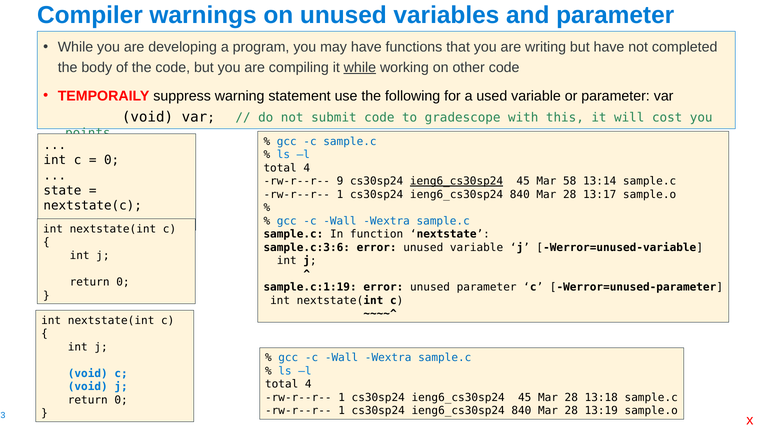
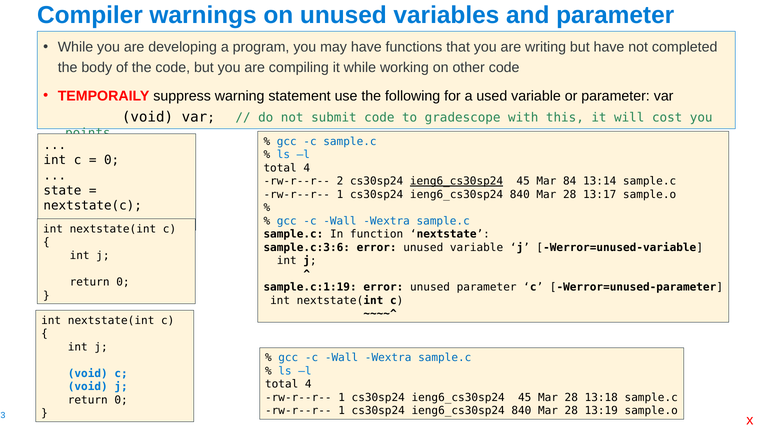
while underline: present -> none (360, 68)
9: 9 -> 2 (340, 181)
58: 58 -> 84 (570, 181)
